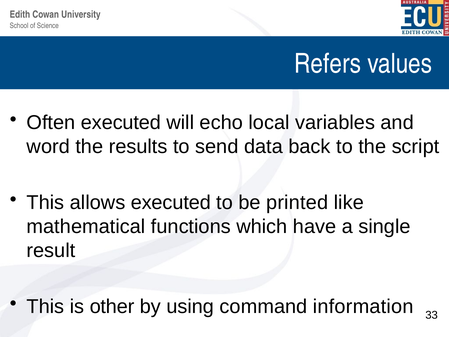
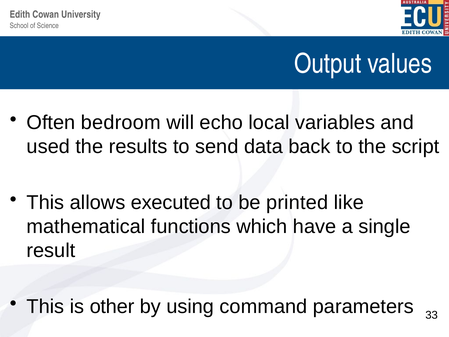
Refers: Refers -> Output (328, 64)
Often executed: executed -> bedroom (121, 123)
word: word -> used (48, 147)
information: information -> parameters (363, 306)
